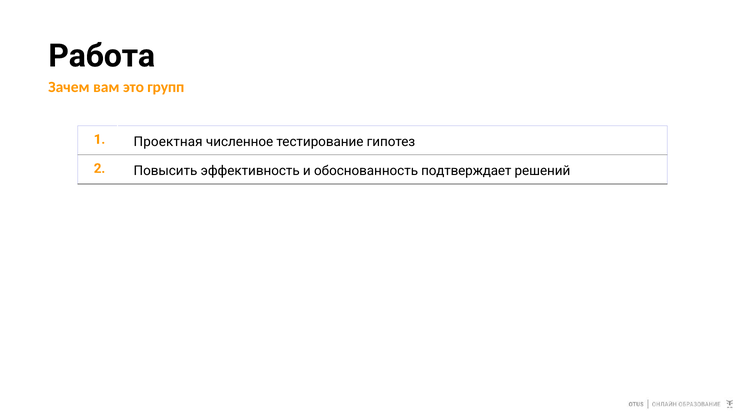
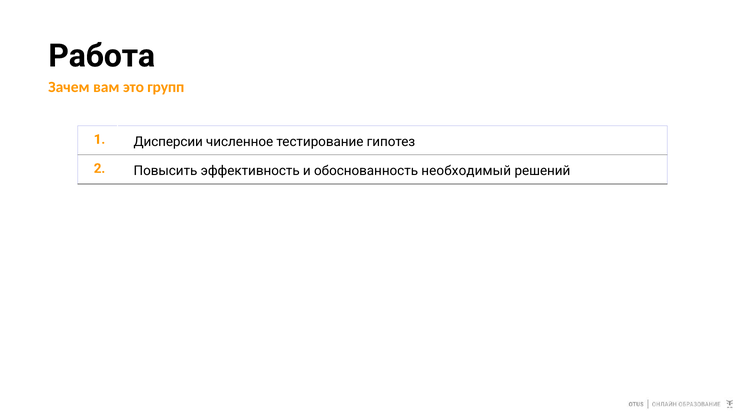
Проектная: Проектная -> Дисперсии (168, 142)
подтверждает: подтверждает -> необходимый (466, 171)
